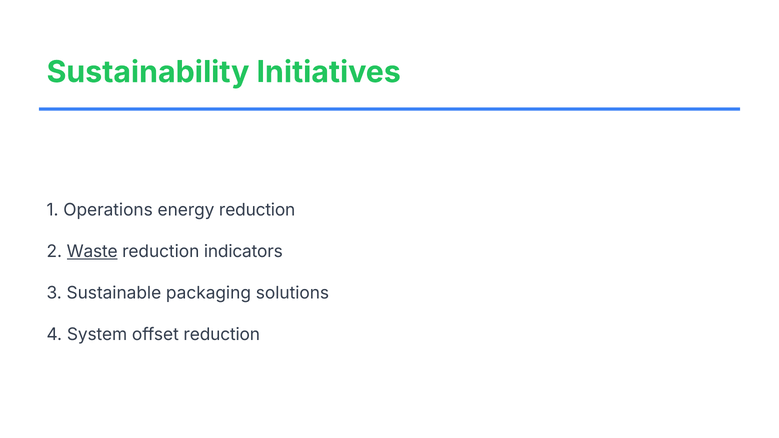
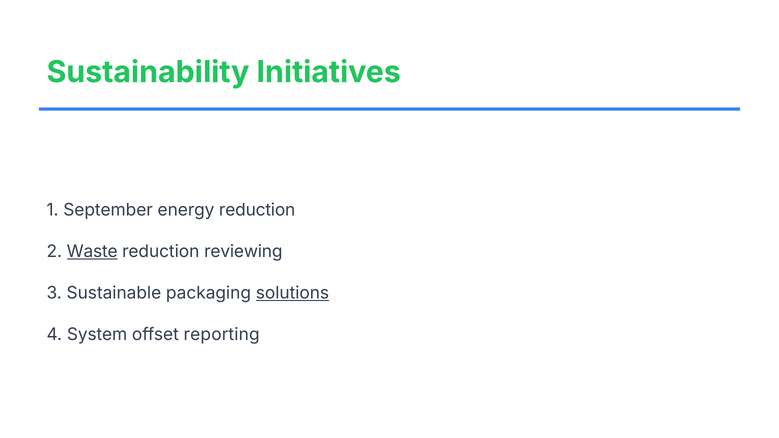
Operations: Operations -> September (108, 210)
indicators: indicators -> reviewing (243, 252)
solutions underline: none -> present (292, 293)
offset reduction: reduction -> reporting (222, 335)
